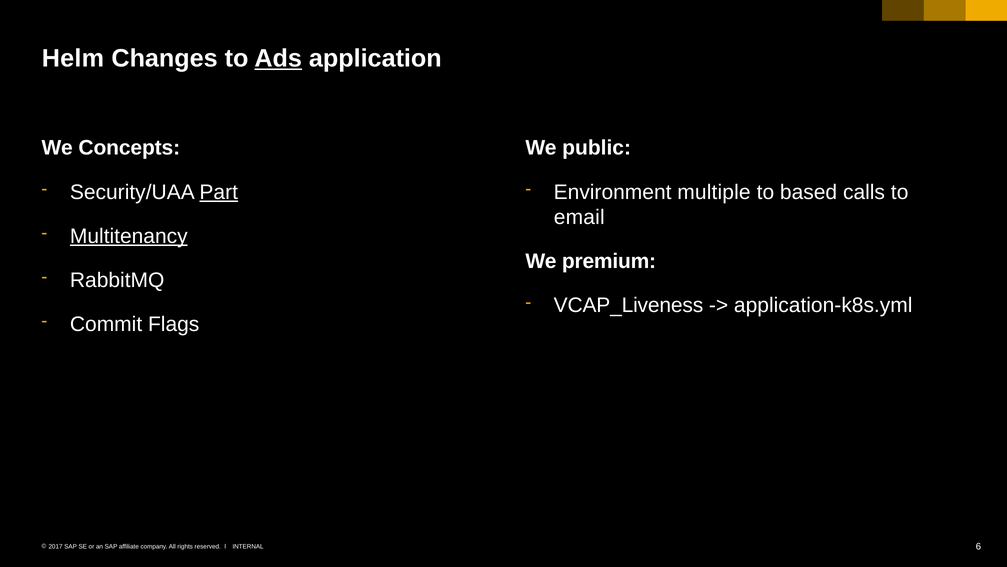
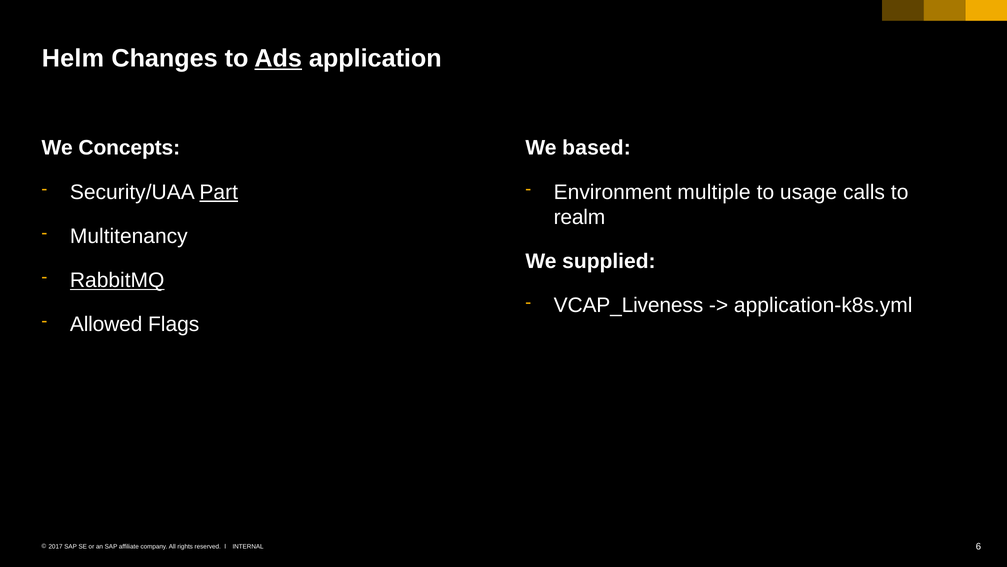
public: public -> based (597, 148)
based: based -> usage (809, 192)
email: email -> realm (579, 217)
Multitenancy underline: present -> none (129, 236)
premium: premium -> supplied (609, 261)
RabbitMQ underline: none -> present (117, 280)
Commit: Commit -> Allowed (106, 324)
